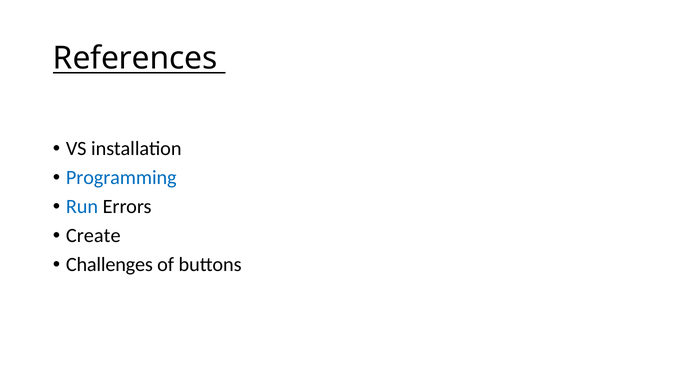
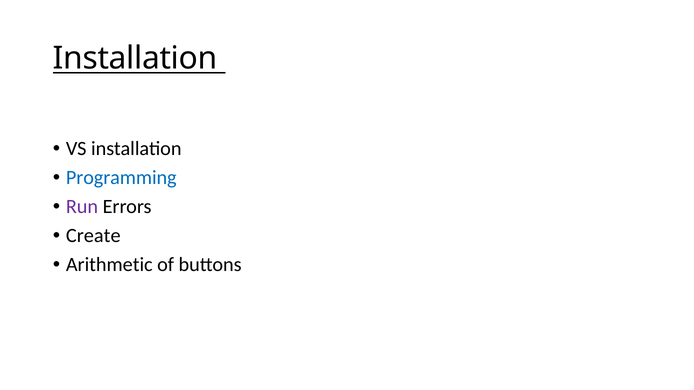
References: References -> Installation (135, 58)
Run colour: blue -> purple (82, 207)
Challenges: Challenges -> Arithmetic (109, 265)
